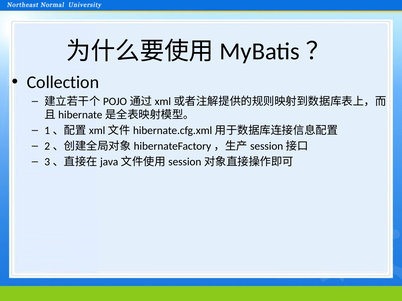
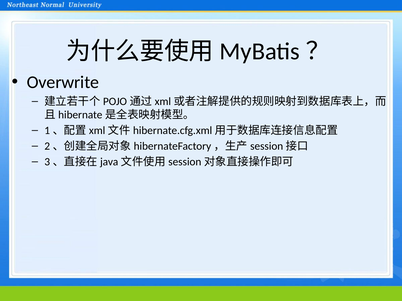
Collection: Collection -> Overwrite (63, 82)
